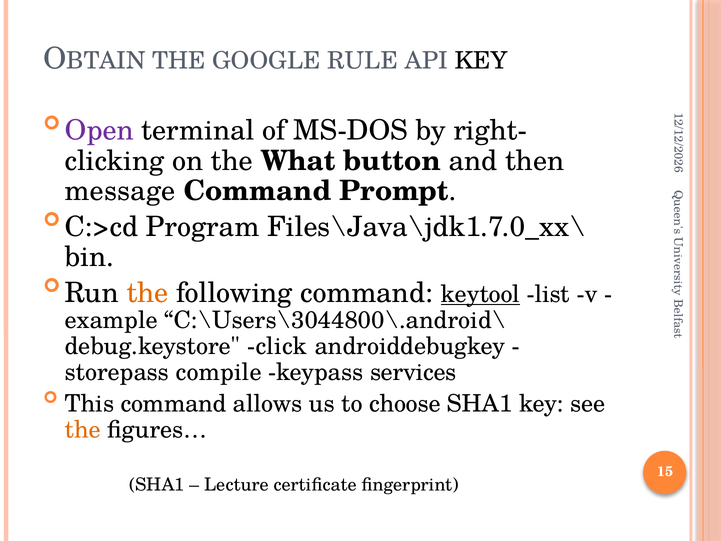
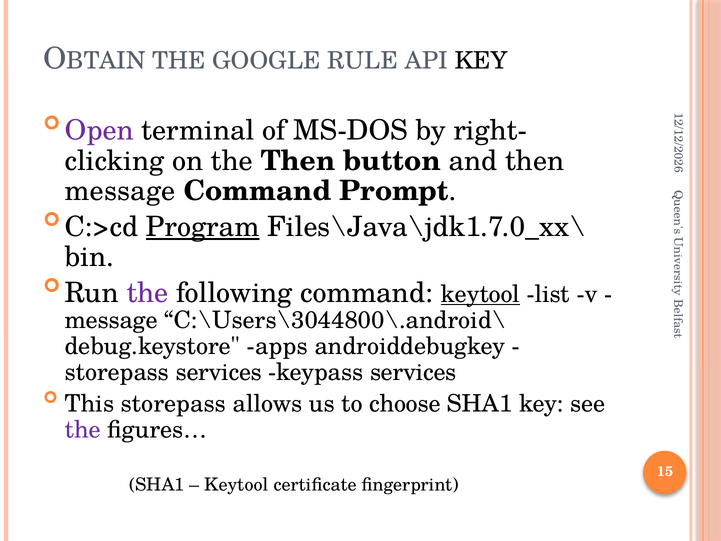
the What: What -> Then (298, 161)
Program underline: none -> present (203, 227)
the colour: orange -> purple (147, 293)
example: example -> message (111, 320)
click: click -> apps (277, 346)
storepass compile: compile -> services (219, 372)
This command: command -> storepass (173, 404)
the colour: orange -> purple (83, 429)
Lecture: Lecture -> Keytool (236, 484)
